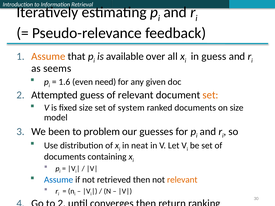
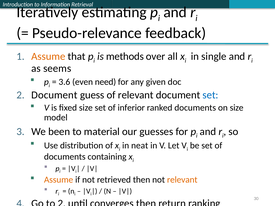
available: available -> methods (125, 56)
in guess: guess -> single (214, 56)
1.6: 1.6 -> 3.6 (64, 82)
2 Attempted: Attempted -> Document (54, 95)
set colour: orange -> blue (211, 95)
system: system -> inferior (131, 108)
problem: problem -> material (102, 132)
Assume colour: blue -> orange (59, 180)
